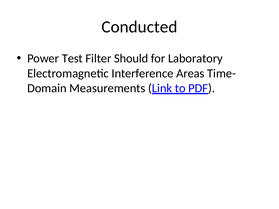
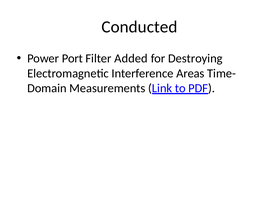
Test: Test -> Port (72, 59)
Should: Should -> Added (131, 59)
Laboratory: Laboratory -> Destroying (195, 59)
